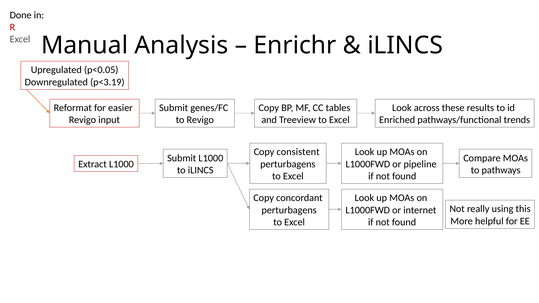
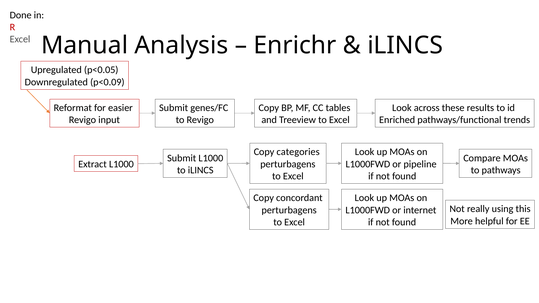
p<3.19: p<3.19 -> p<0.09 (107, 82)
consistent: consistent -> categories (298, 152)
